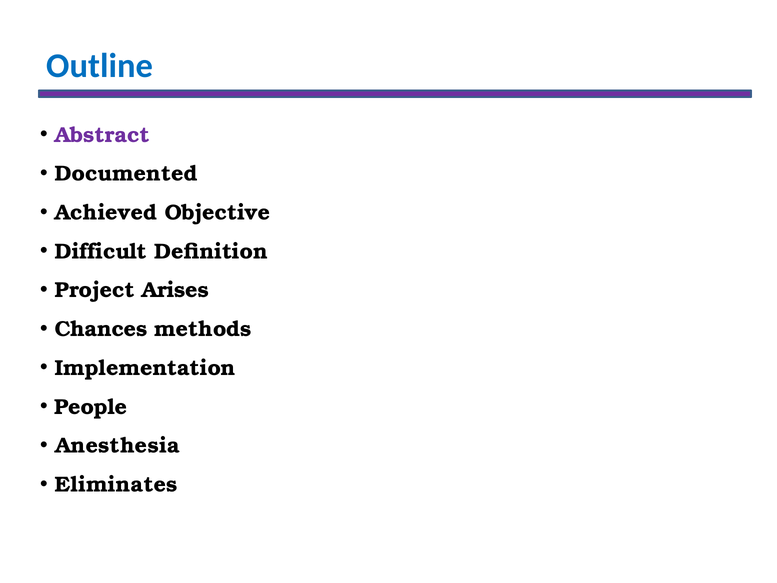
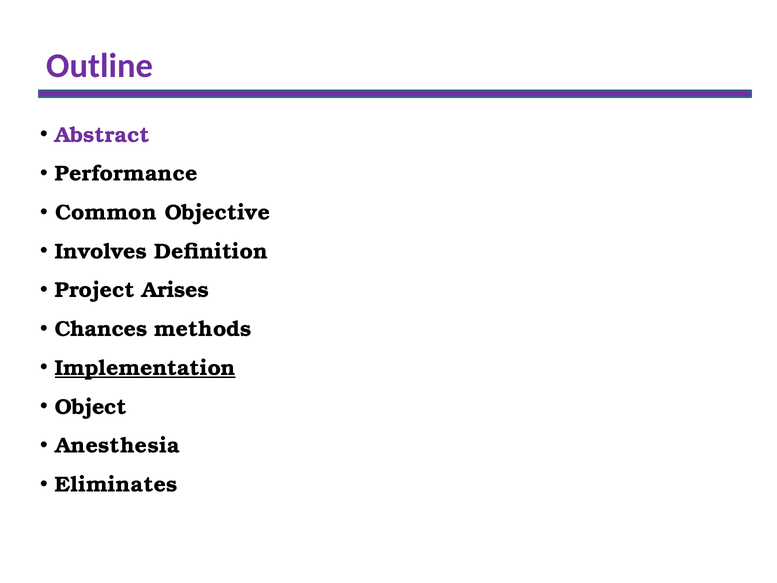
Outline colour: blue -> purple (100, 66)
Documented: Documented -> Performance (126, 174)
Achieved: Achieved -> Common (106, 213)
Difficult: Difficult -> Involves (101, 251)
Implementation underline: none -> present (145, 368)
People: People -> Object (91, 407)
